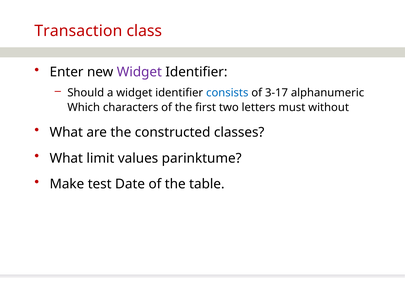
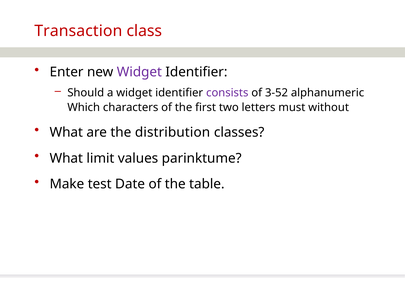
consists colour: blue -> purple (227, 93)
3-17: 3-17 -> 3-52 (276, 93)
constructed: constructed -> distribution (173, 132)
